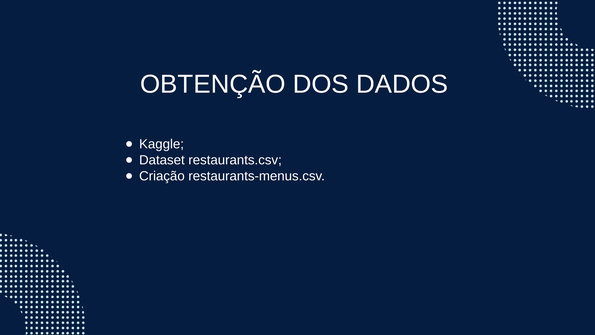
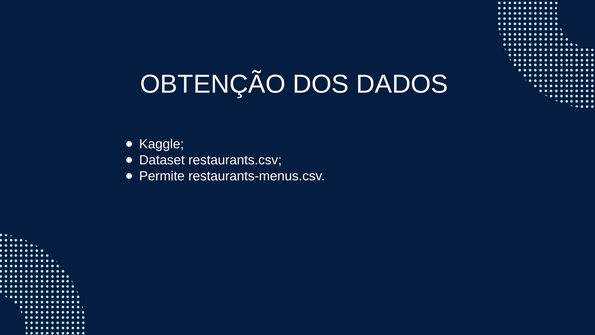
Criação: Criação -> Permite (162, 176)
